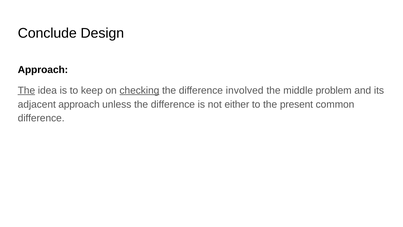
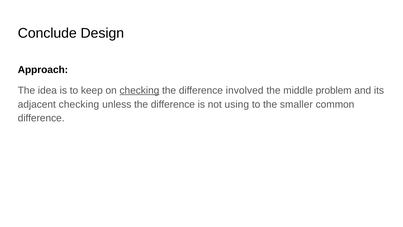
The underline: present -> none (26, 90)
adjacent approach: approach -> checking (79, 104)
either: either -> using (237, 104)
present: present -> smaller (296, 104)
